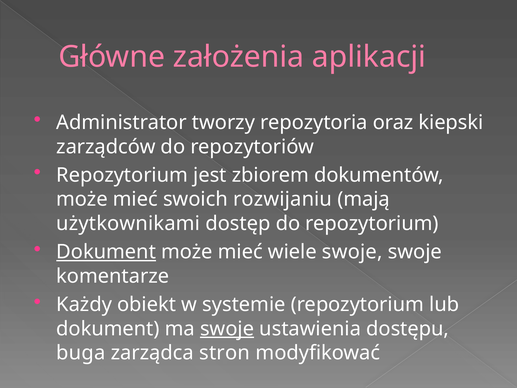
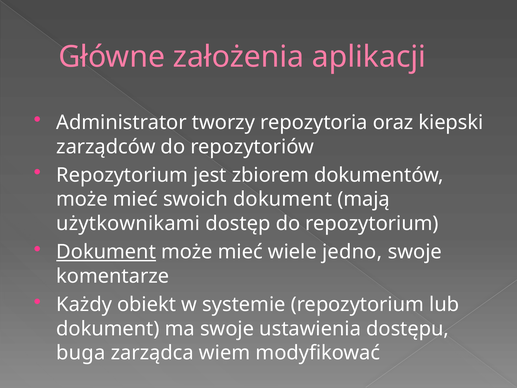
swoich rozwijaniu: rozwijaniu -> dokument (283, 199)
wiele swoje: swoje -> jedno (352, 252)
swoje underline: present -> none (227, 329)
stron: stron -> wiem (225, 353)
